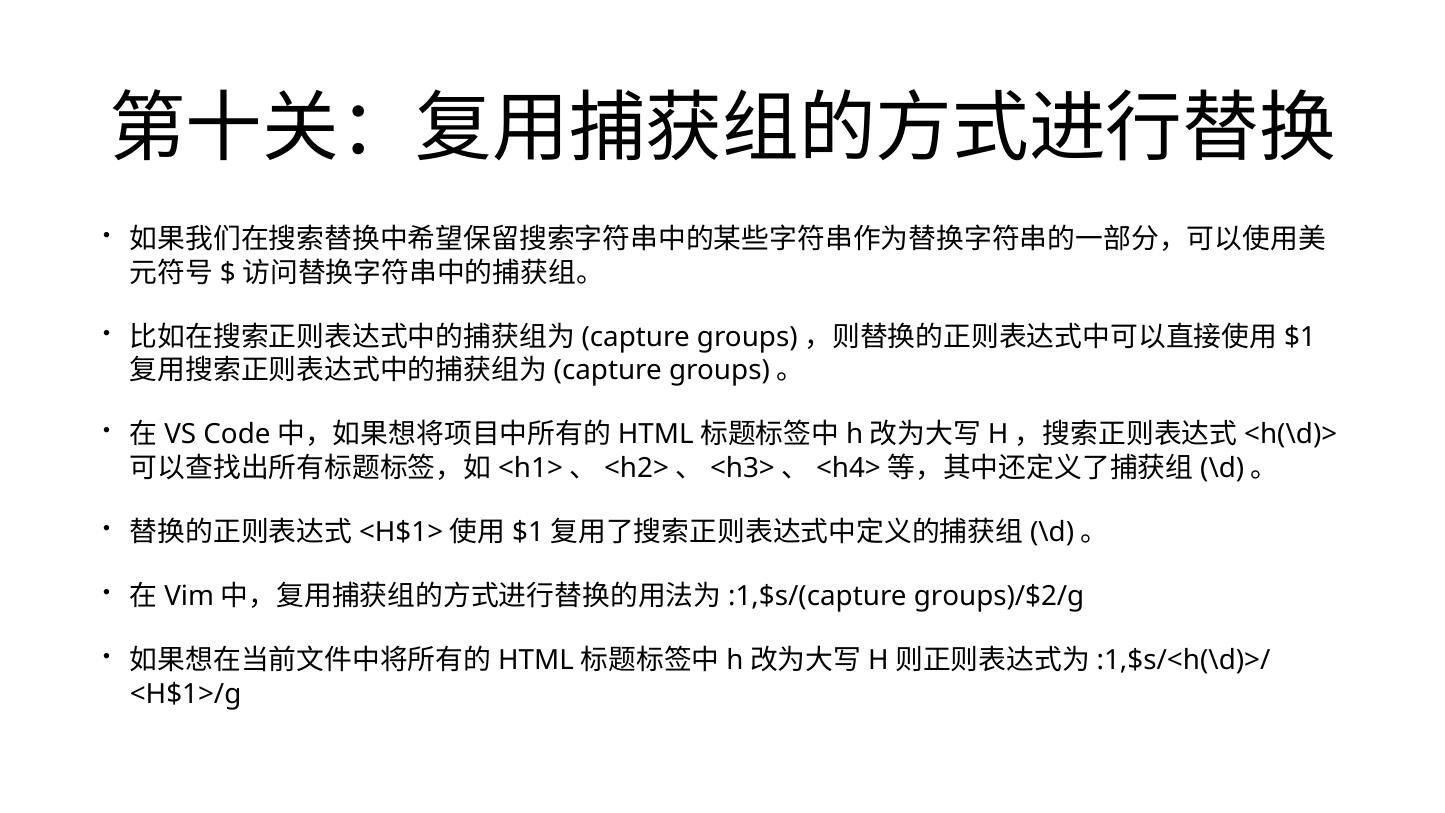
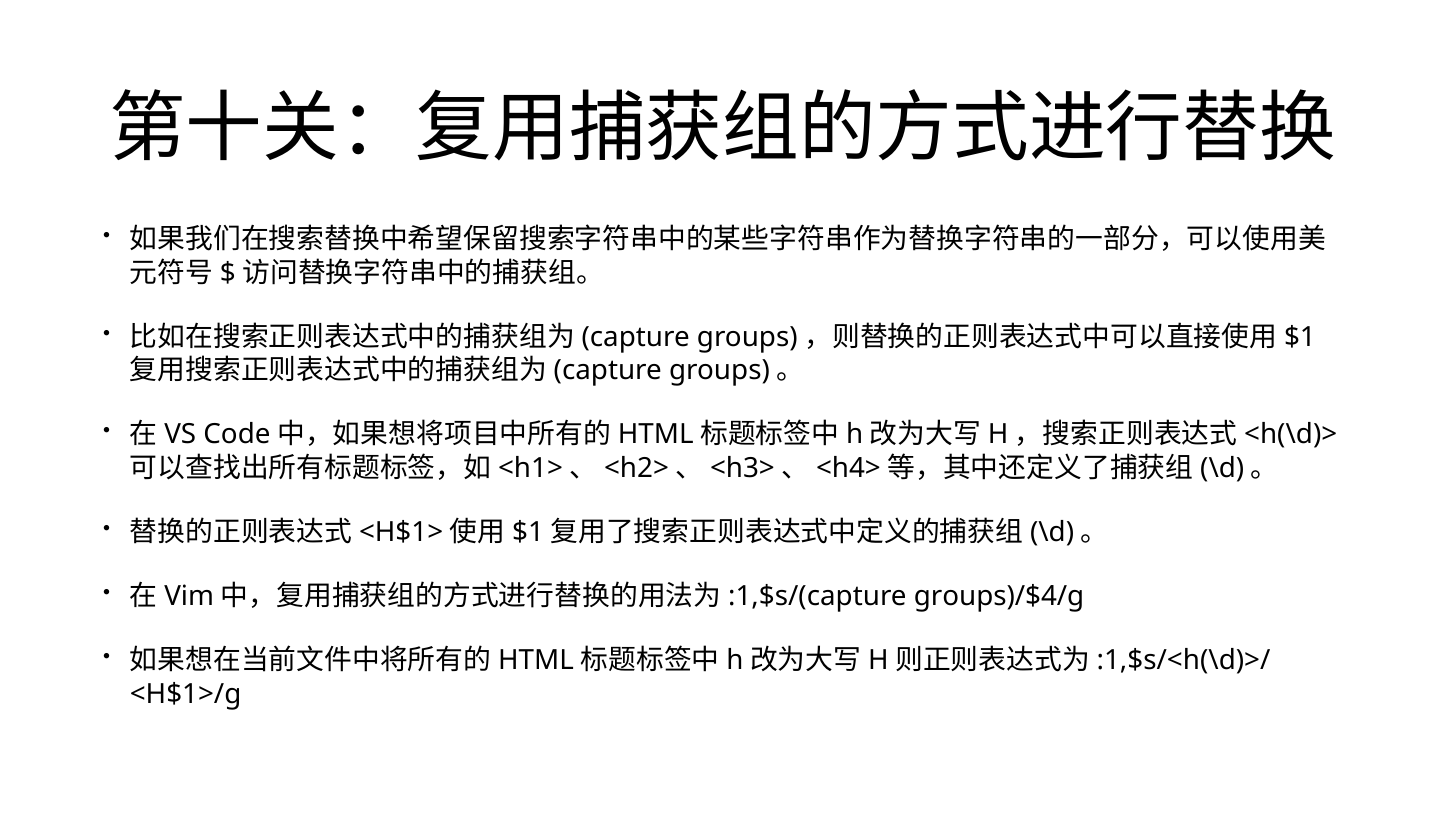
groups)/$2/g: groups)/$2/g -> groups)/$4/g (999, 596)
